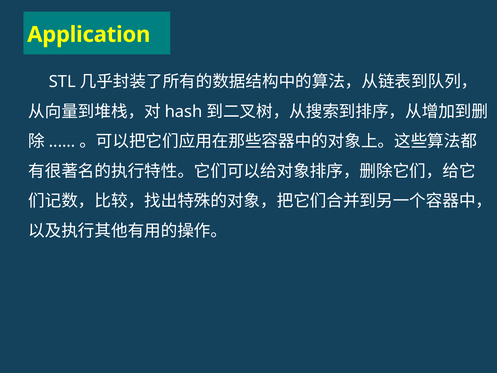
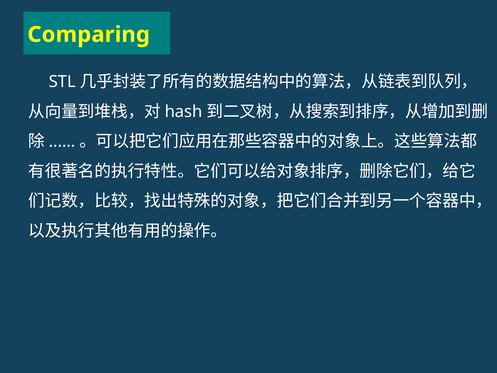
Application: Application -> Comparing (89, 35)
